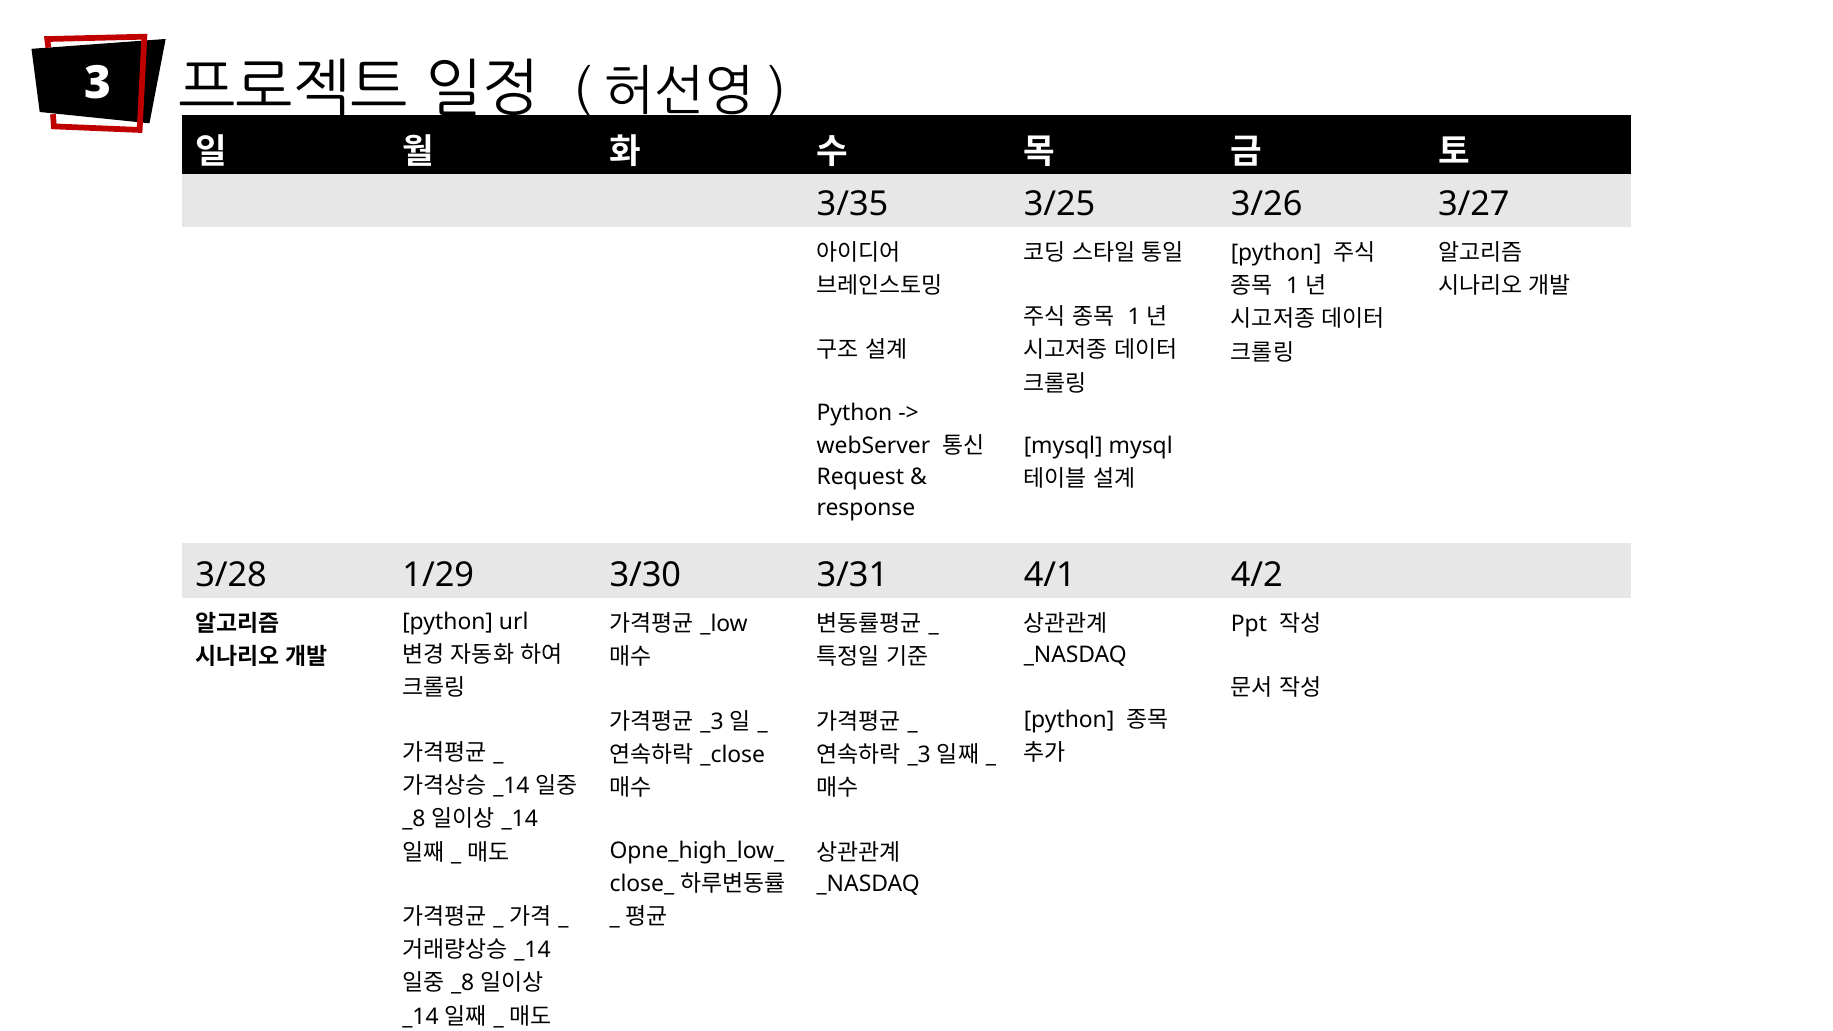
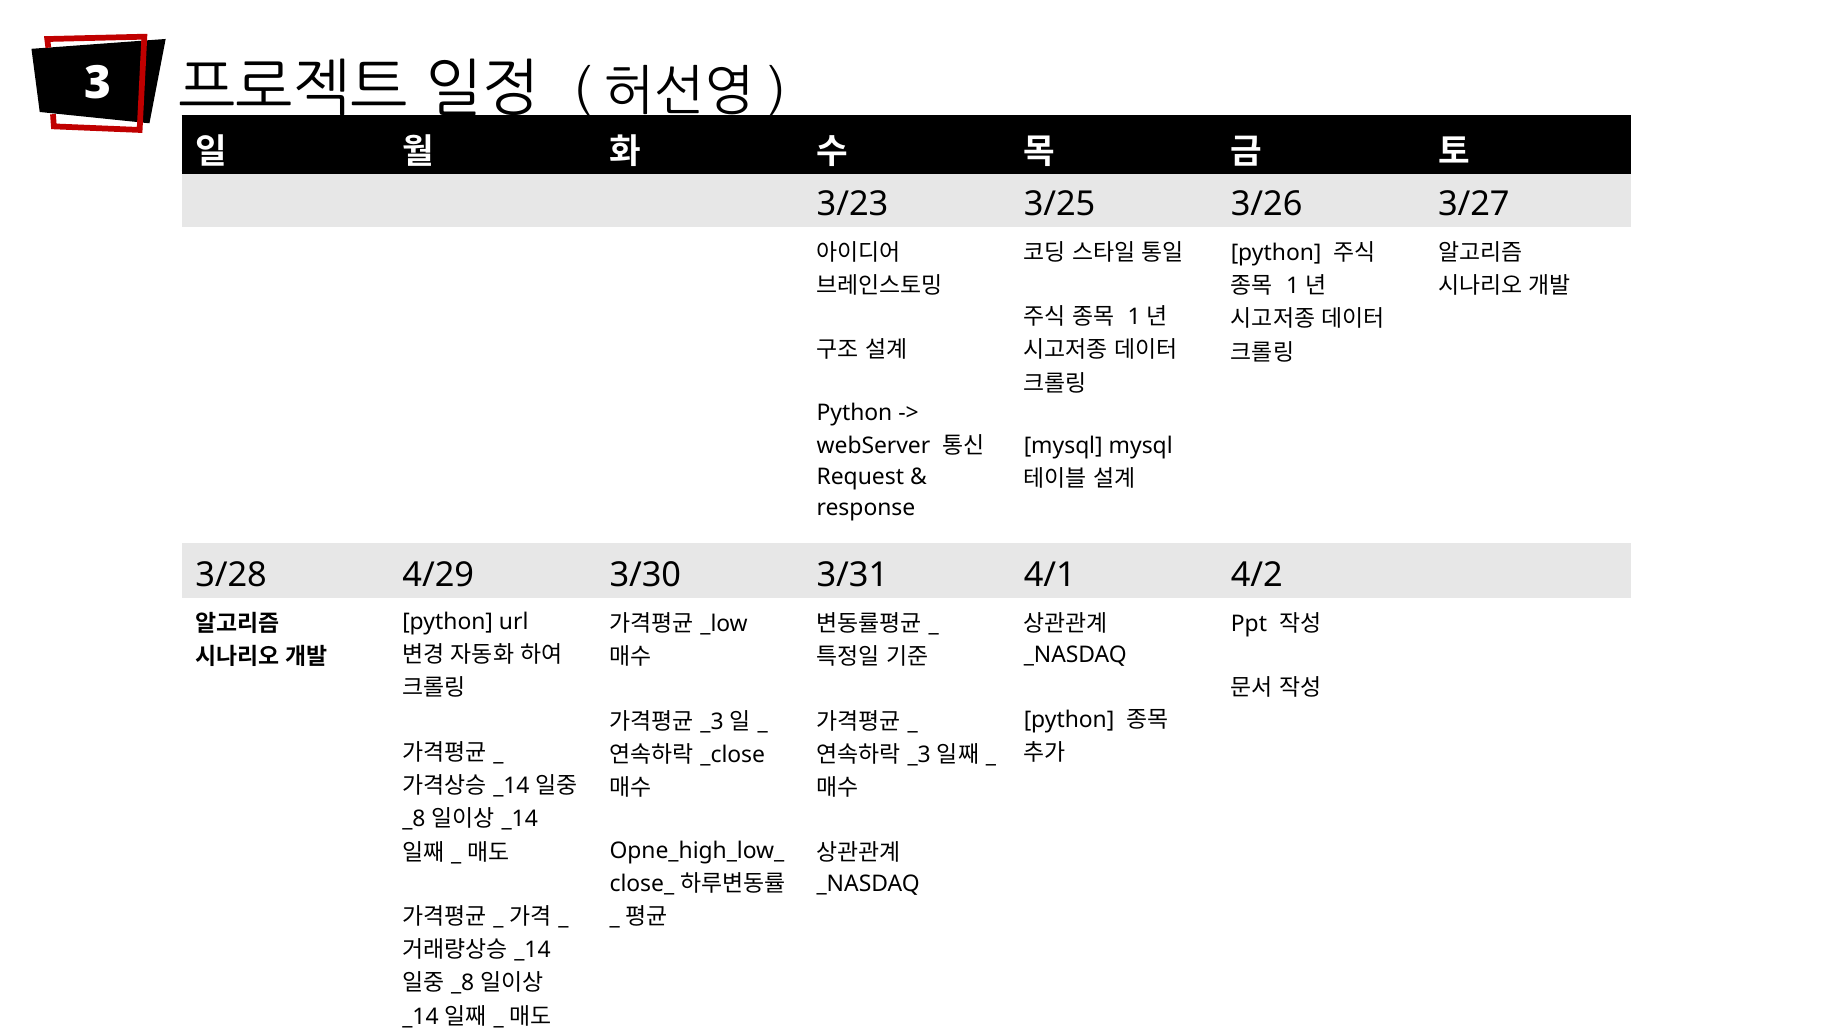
3/35: 3/35 -> 3/23 (852, 204)
1/29: 1/29 -> 4/29 (438, 575)
